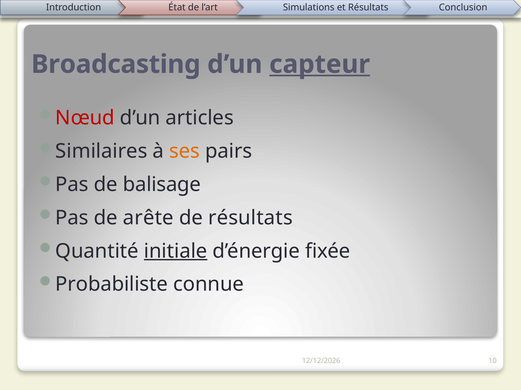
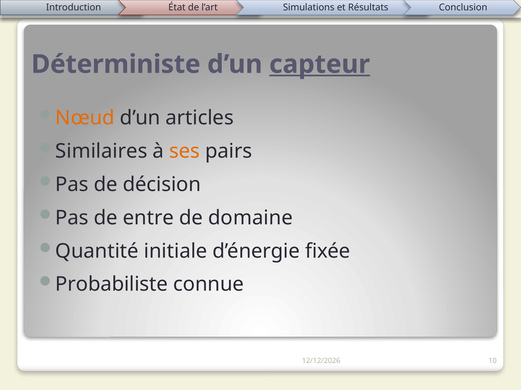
Broadcasting: Broadcasting -> Déterministe (116, 64)
Nœud colour: red -> orange (85, 118)
balisage: balisage -> décision (162, 185)
arête: arête -> entre (148, 218)
de résultats: résultats -> domaine (250, 218)
initiale underline: present -> none (176, 251)
